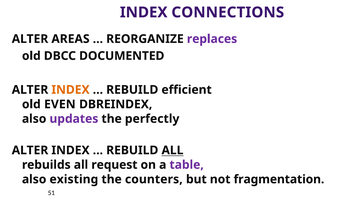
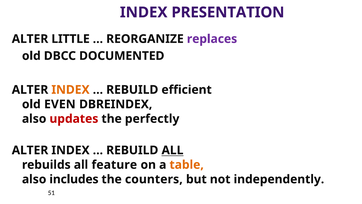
CONNECTIONS: CONNECTIONS -> PRESENTATION (228, 12)
AREAS: AREAS -> LITTLE (71, 39)
updates colour: purple -> red (74, 119)
request: request -> feature (114, 164)
table colour: purple -> orange (187, 164)
existing: existing -> includes (74, 179)
fragmentation: fragmentation -> independently (279, 179)
